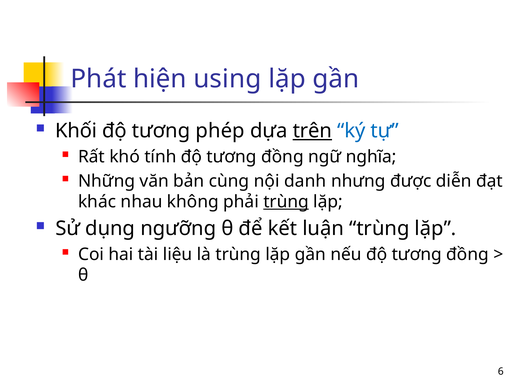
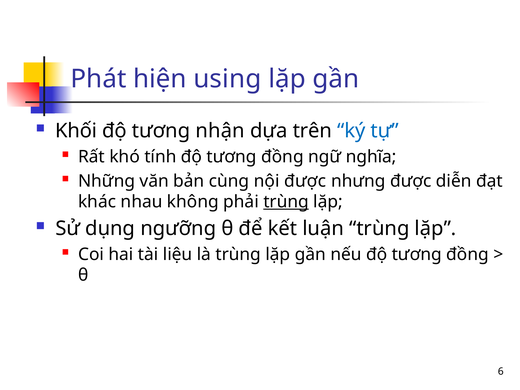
phép: phép -> nhận (220, 131)
trên underline: present -> none (312, 131)
nội danh: danh -> được (305, 181)
